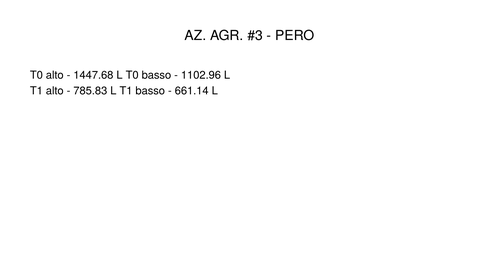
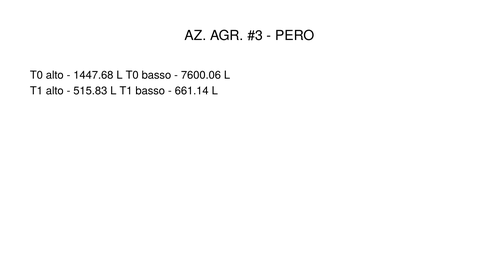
1102.96: 1102.96 -> 7600.06 (201, 75)
785.83: 785.83 -> 515.83 (90, 91)
